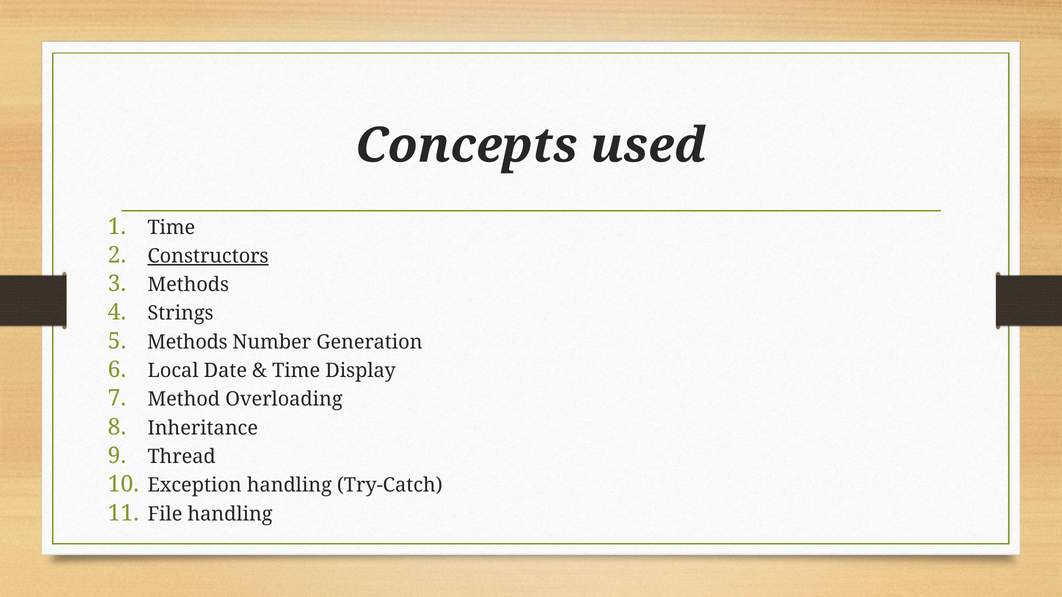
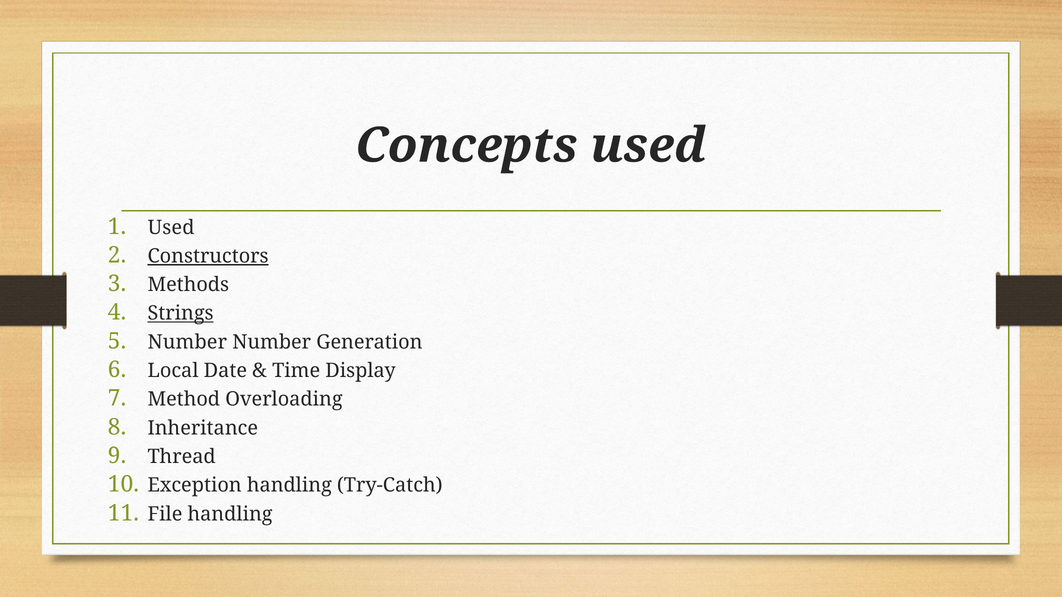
Time: Time -> Used (171, 228)
Strings underline: none -> present (181, 314)
Methods: Methods -> Number (187, 342)
